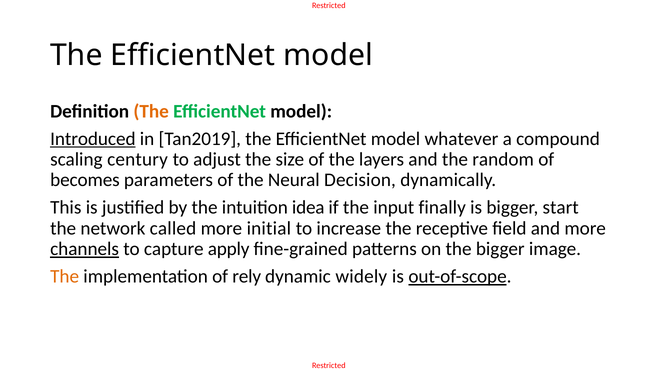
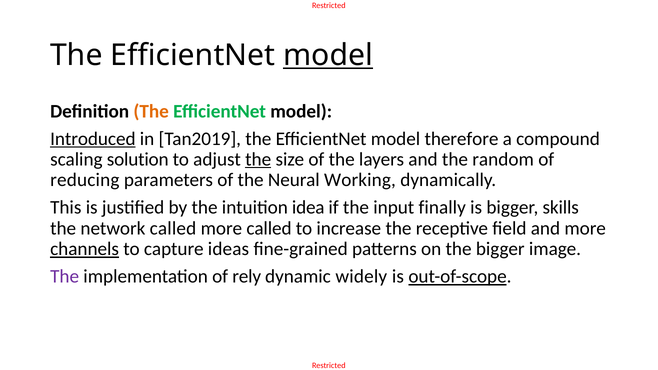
model underline: none -> present (328, 55)
whatever: whatever -> therefore (461, 139)
century: century -> solution (138, 159)
the underline: none -> present (258, 159)
becomes: becomes -> reducing (85, 180)
Decision: Decision -> Working (360, 180)
start: start -> skills (561, 208)
more initial: initial -> called (269, 228)
apply: apply -> ideas (228, 249)
The colour: orange -> purple (65, 277)
